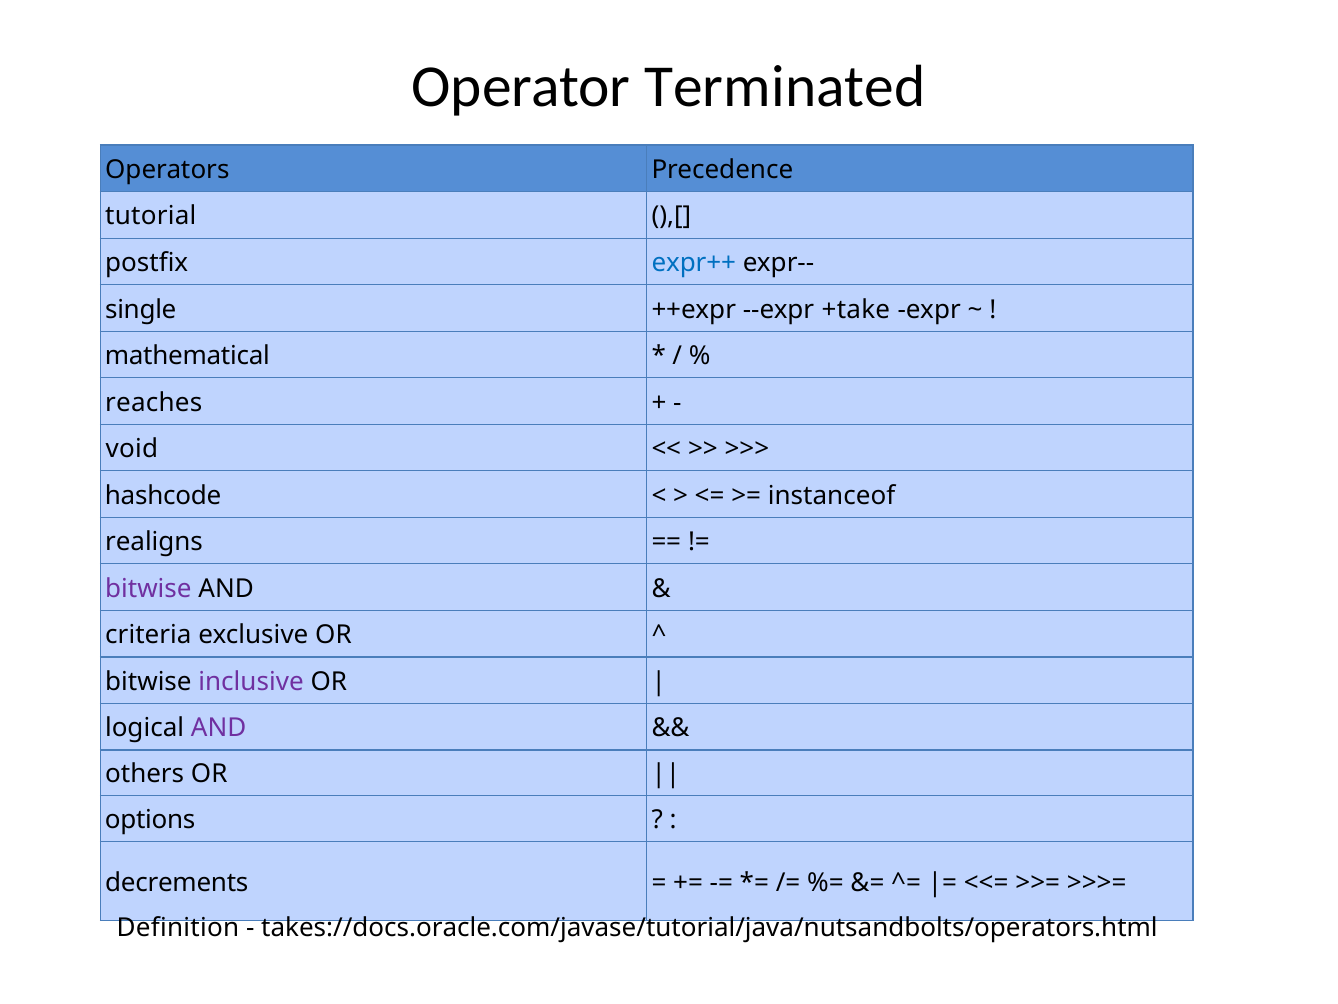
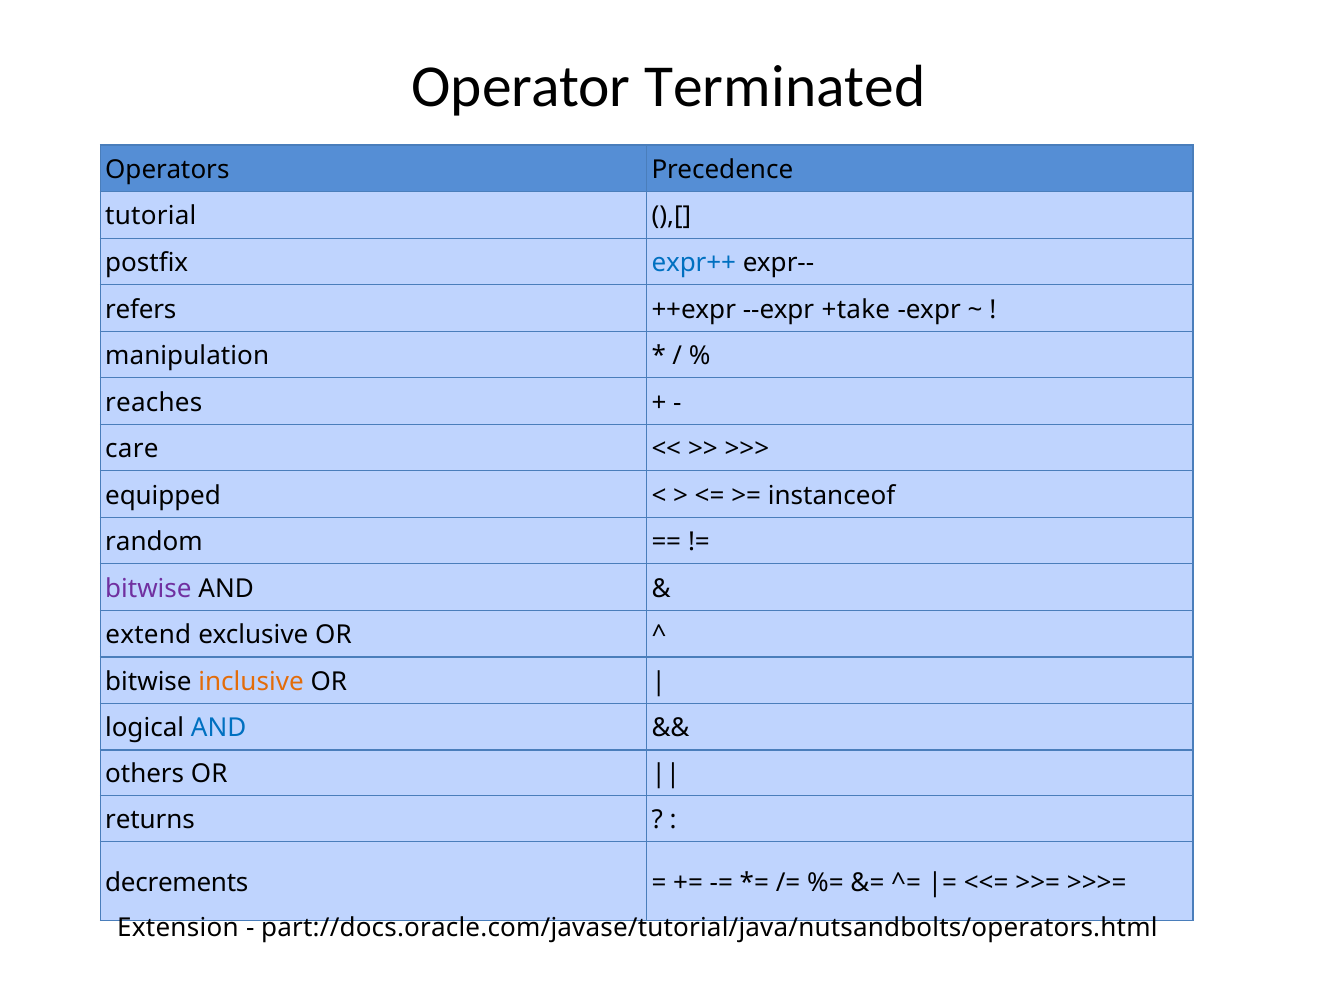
single: single -> refers (141, 309)
mathematical: mathematical -> manipulation (187, 356)
void: void -> care (132, 449)
hashcode: hashcode -> equipped (163, 495)
realigns: realigns -> random (154, 542)
criteria: criteria -> extend (148, 635)
inclusive colour: purple -> orange (251, 681)
AND colour: purple -> blue (219, 728)
options: options -> returns (150, 820)
Definition: Definition -> Extension (178, 927)
takes://docs.oracle.com/javase/tutorial/java/nutsandbolts/operators.html: takes://docs.oracle.com/javase/tutorial/java/nutsandbolts/operators.html -> part://docs.oracle.com/javase/tutorial/java/nutsandbolts/operators.html (709, 927)
